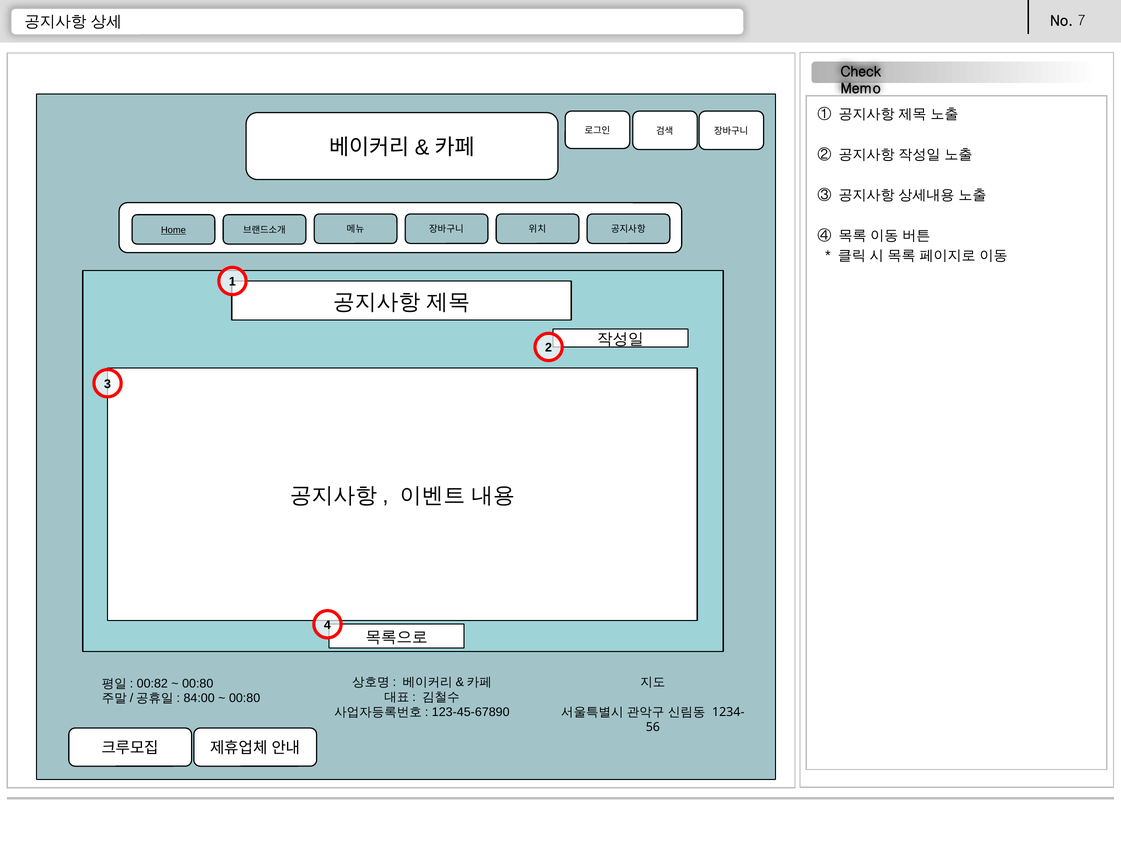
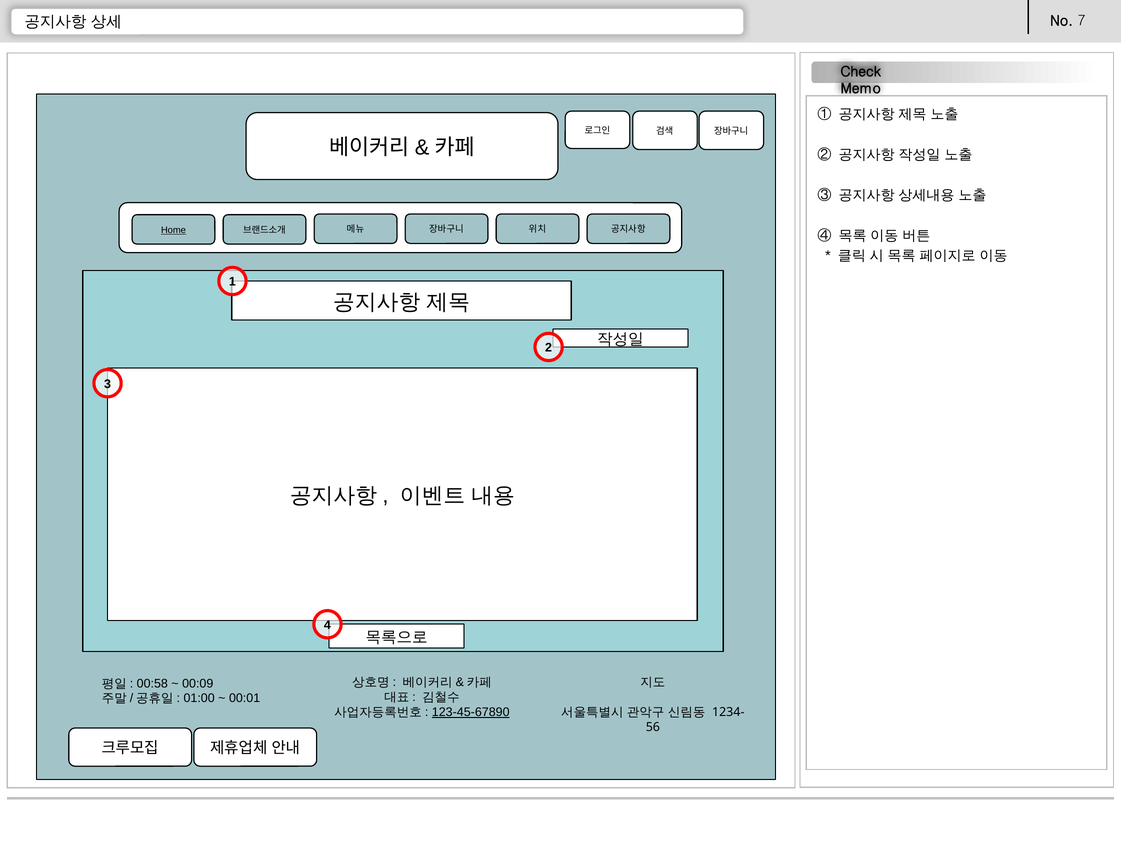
00:82: 00:82 -> 00:58 (152, 683)
00:80: 00:80 -> 00:09 (198, 683)
84:00: 84:00 -> 01:00 (199, 698)
00:80: 00:80 -> 00:01 (245, 698)
123-45-67890 underline: none -> present (471, 712)
